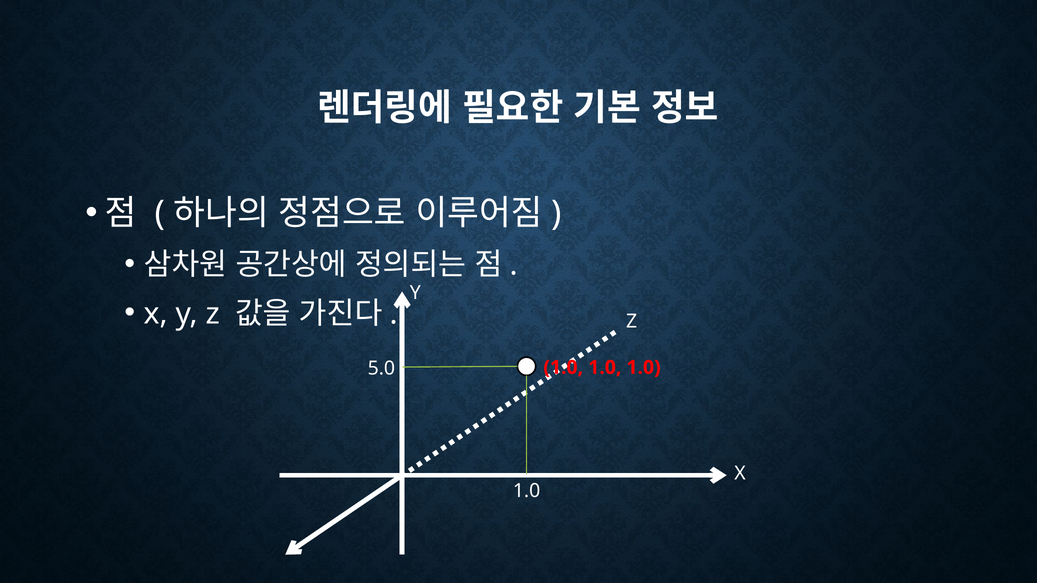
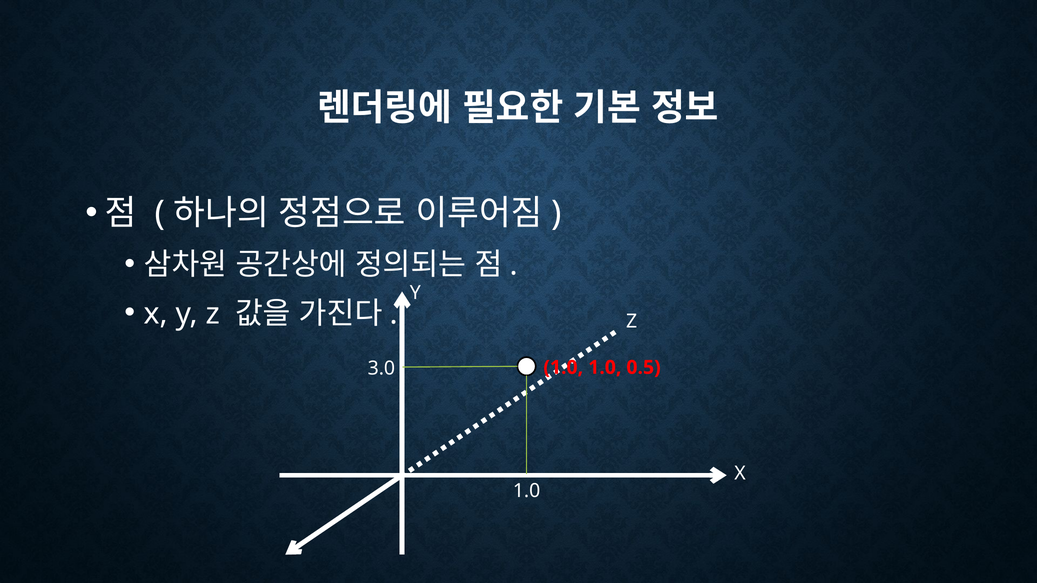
5.0: 5.0 -> 3.0 (381, 369)
1.0: 1.0 -> 0.5 (644, 368)
